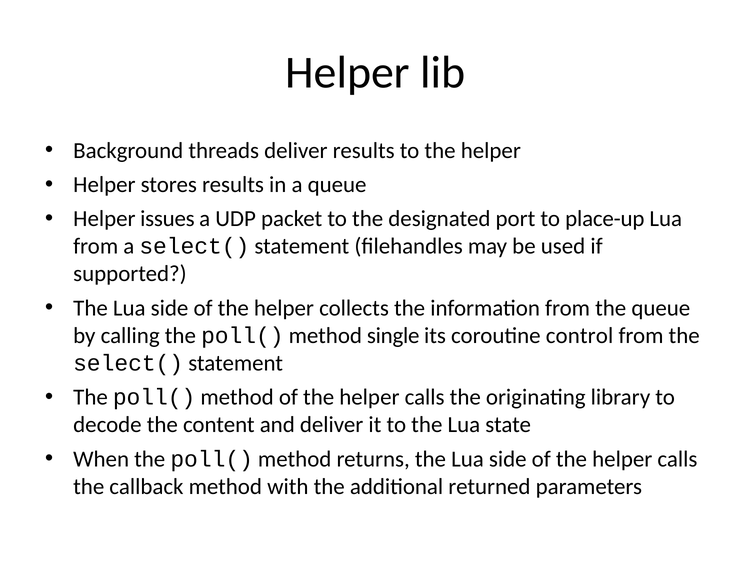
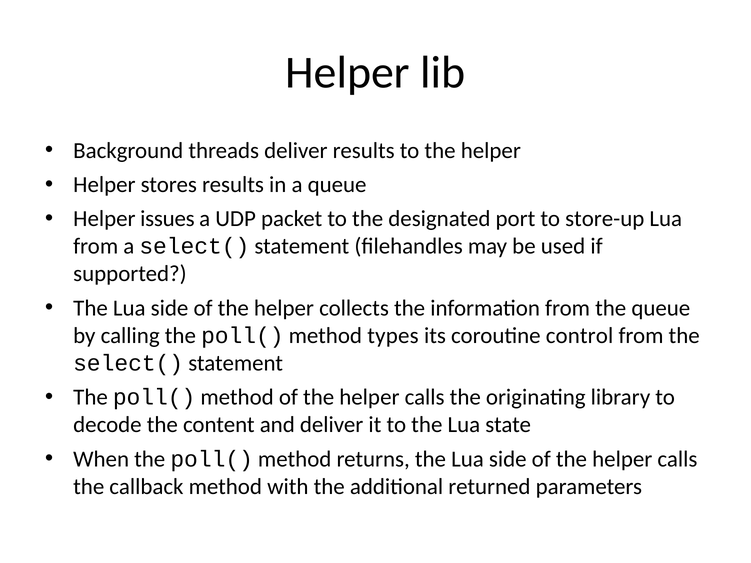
place-up: place-up -> store-up (605, 219)
single: single -> types (393, 336)
